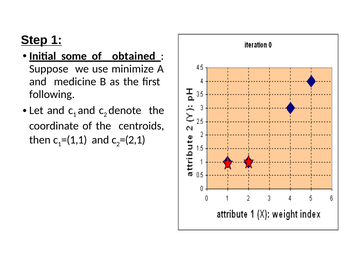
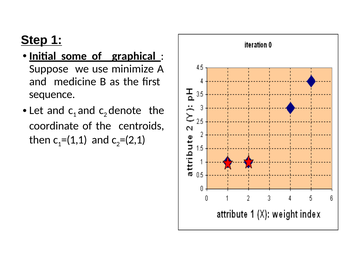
obtained: obtained -> graphical (134, 56)
following: following -> sequence (52, 94)
